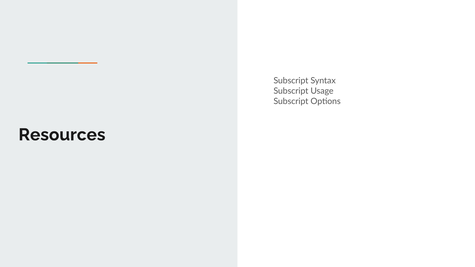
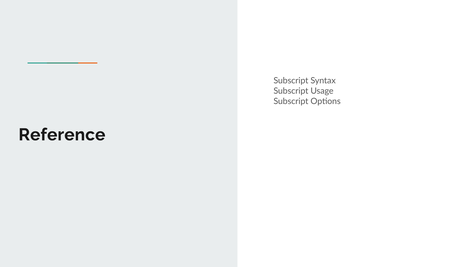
Resources: Resources -> Reference (62, 135)
